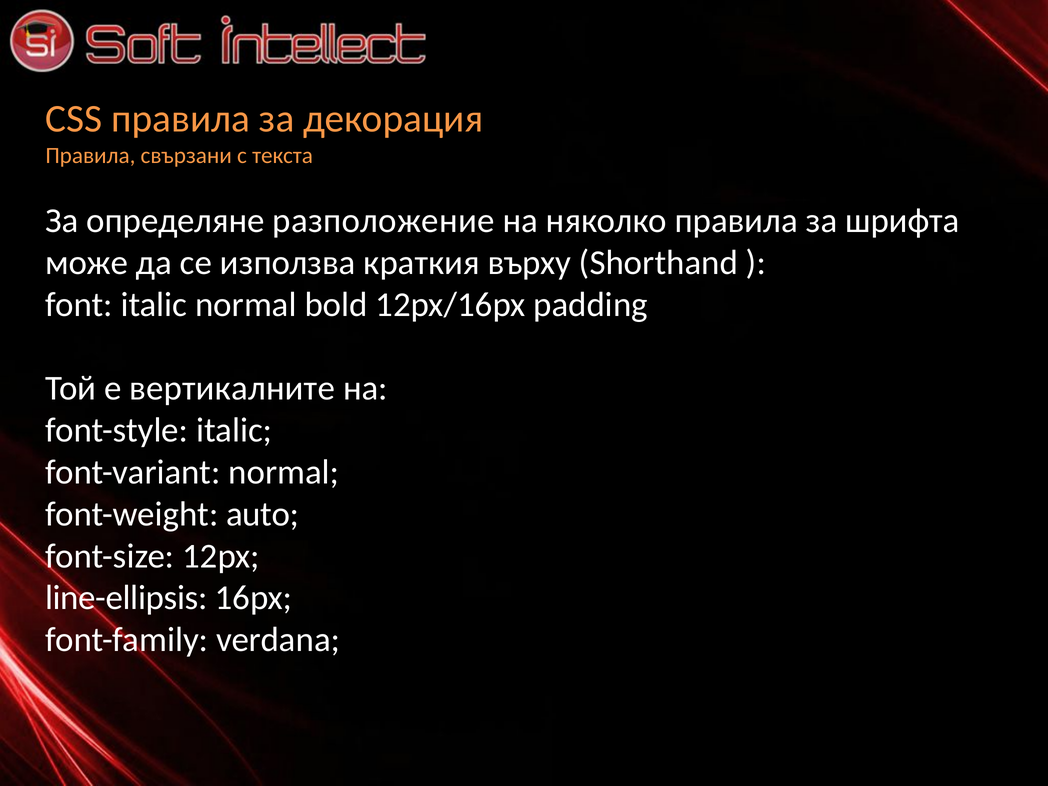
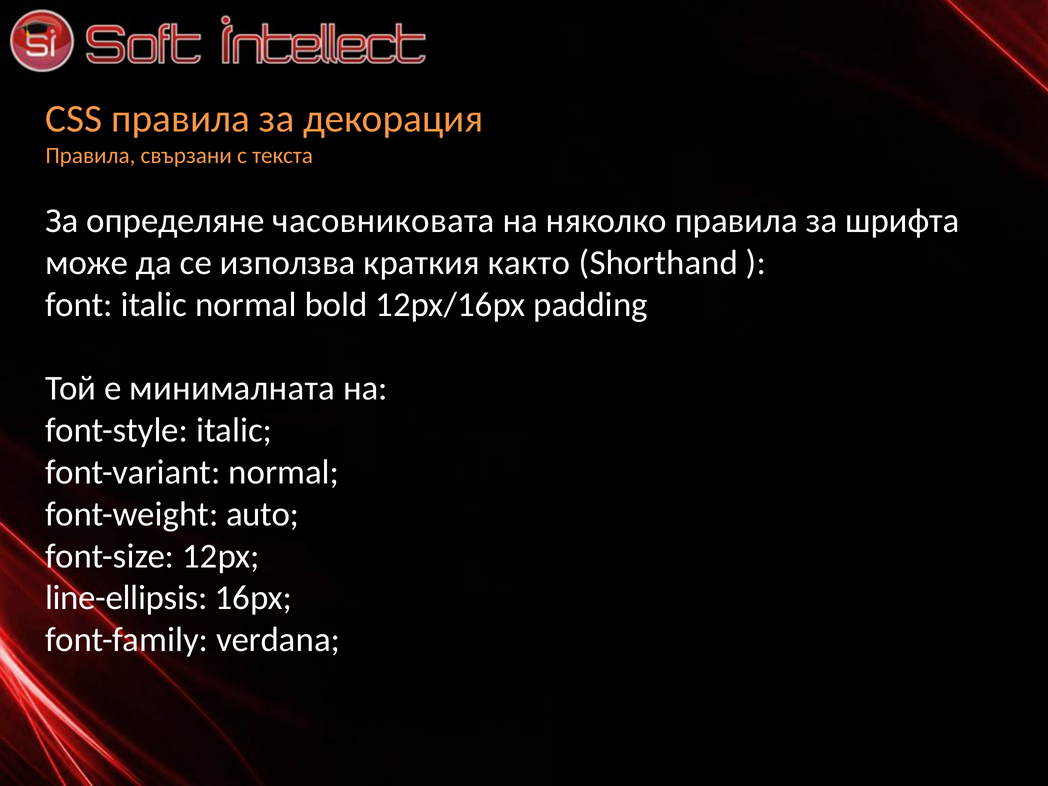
разположение: разположение -> часовниковата (384, 221)
върху: върху -> както (529, 263)
вертикалните: вертикалните -> минималната (232, 388)
